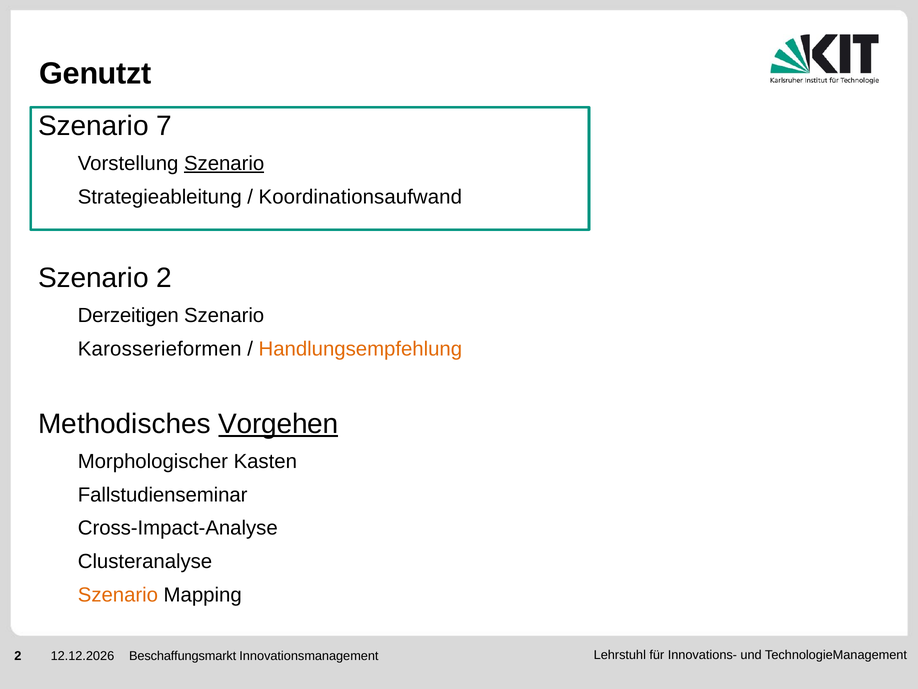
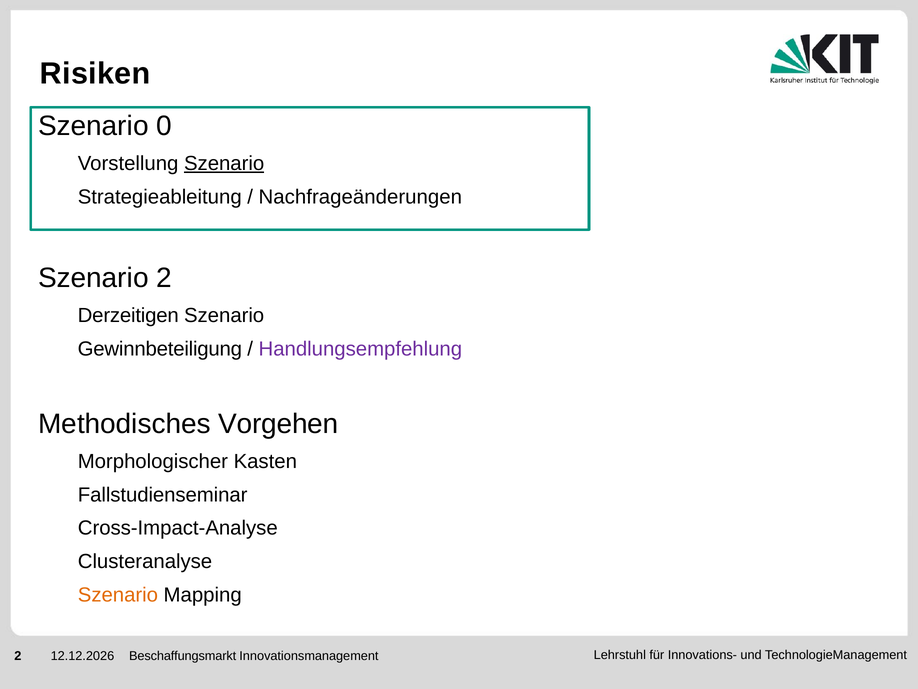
Genutzt: Genutzt -> Risiken (95, 74)
7: 7 -> 0 (164, 126)
Koordinationsaufwand: Koordinationsaufwand -> Nachfrageänderungen (360, 197)
Karosserieformen: Karosserieformen -> Gewinnbeteiligung (160, 349)
Handlungsempfehlung colour: orange -> purple (360, 349)
Vorgehen underline: present -> none (278, 424)
